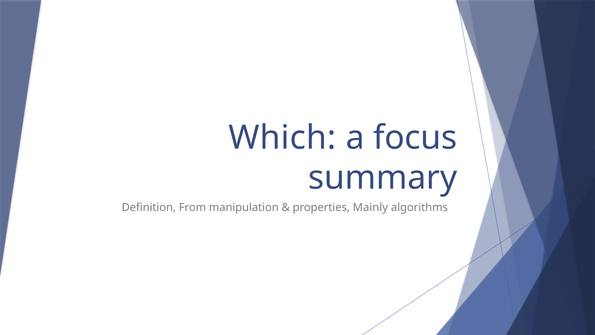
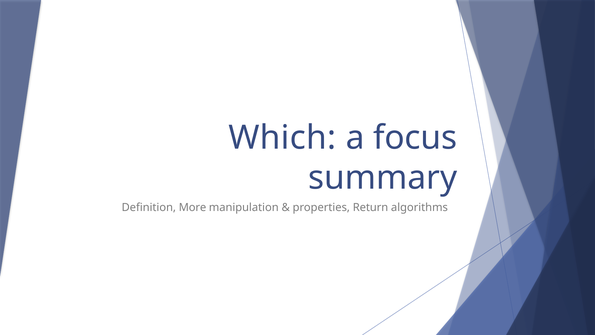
From: From -> More (192, 207)
Mainly: Mainly -> Return (370, 207)
